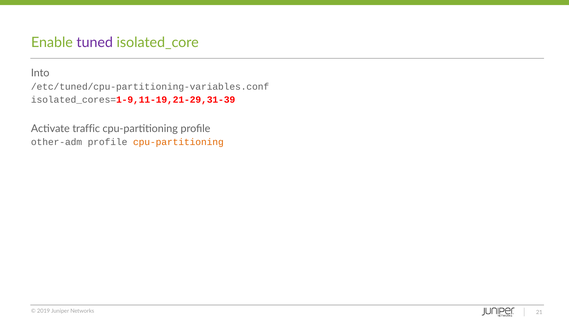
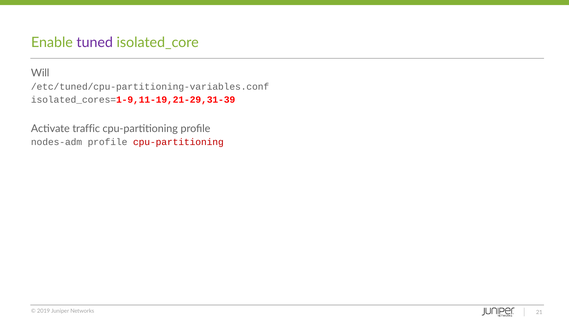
Into: Into -> Will (40, 73)
other-adm: other-adm -> nodes-adm (57, 142)
cpu-partitioning colour: orange -> red (178, 142)
